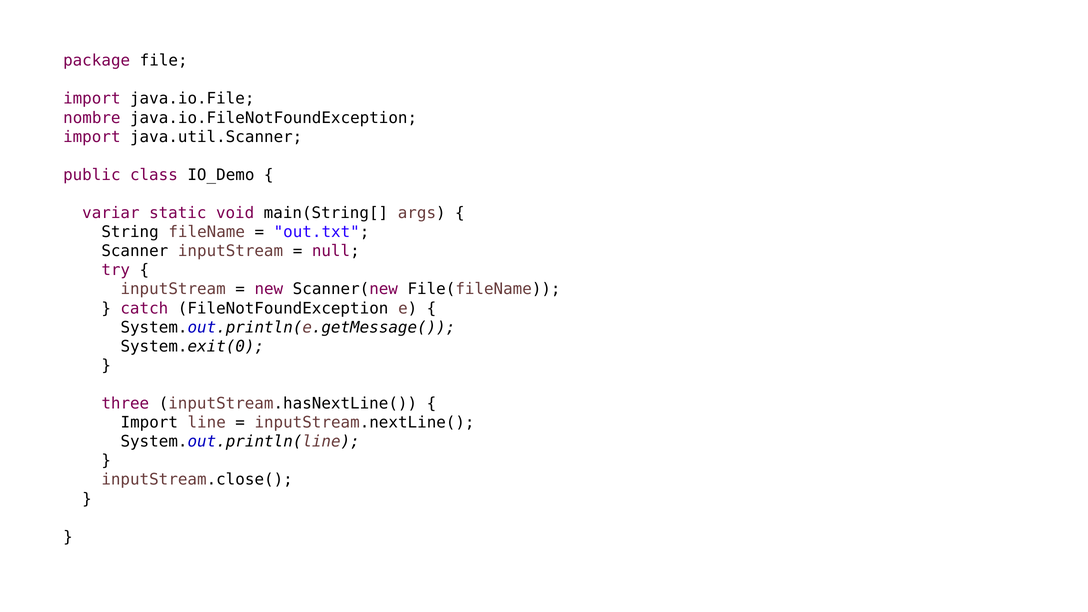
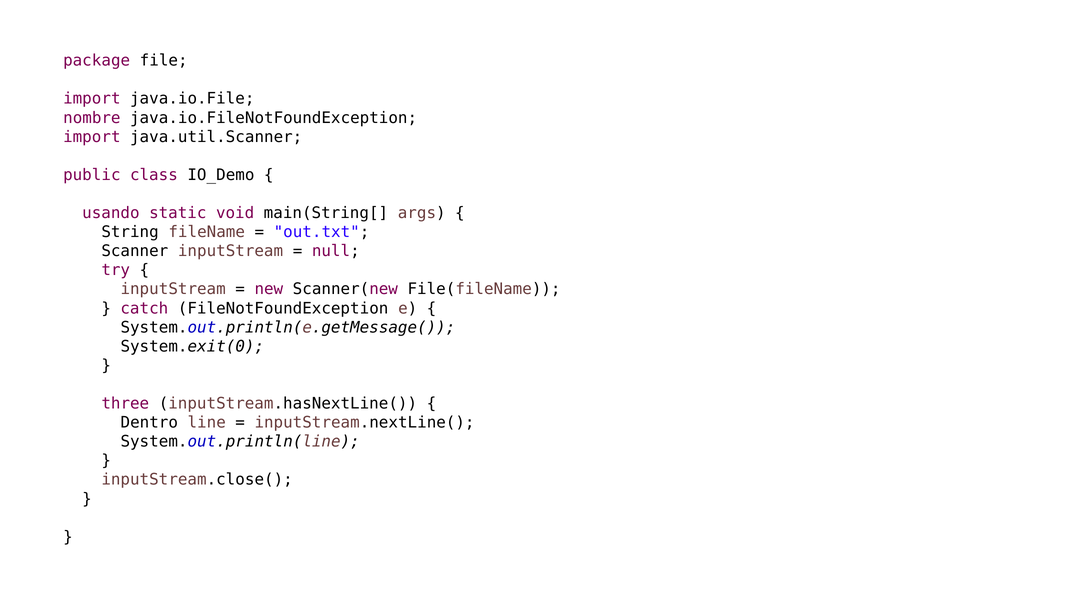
variar: variar -> usando (111, 213)
Import: Import -> Dentro (149, 423)
